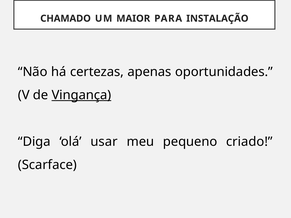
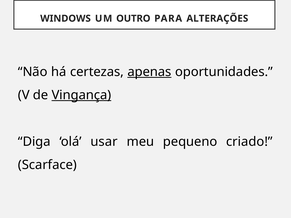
CHAMADO: CHAMADO -> WINDOWS (66, 18)
MAIOR: MAIOR -> OUTRO (133, 18)
INSTALAÇÃO: INSTALAÇÃO -> ALTERAÇÕES (217, 18)
apenas underline: none -> present (149, 72)
